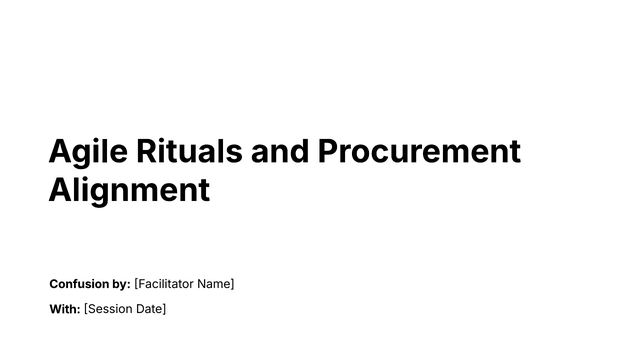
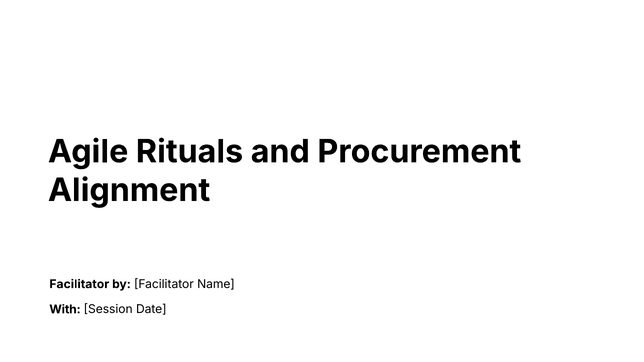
Confusion: Confusion -> Facilitator (79, 284)
